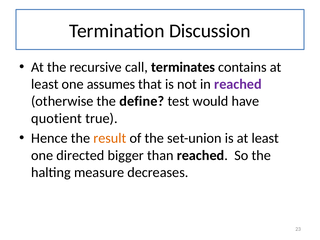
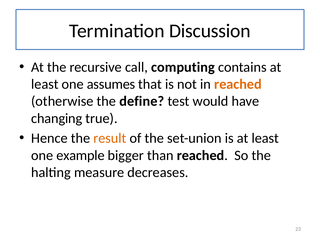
terminates: terminates -> computing (183, 67)
reached colour: purple -> orange (238, 84)
quotient: quotient -> changing (57, 118)
directed: directed -> example (81, 155)
